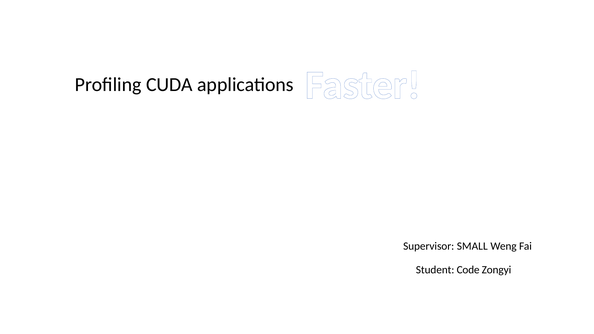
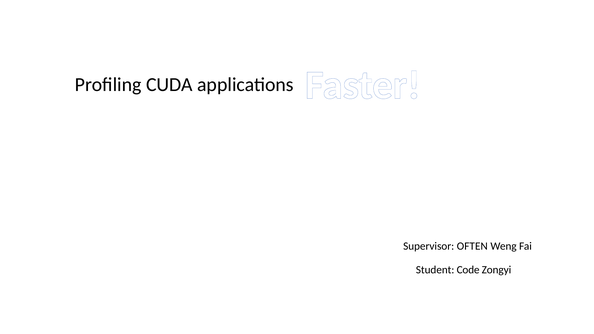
SMALL: SMALL -> OFTEN (472, 246)
